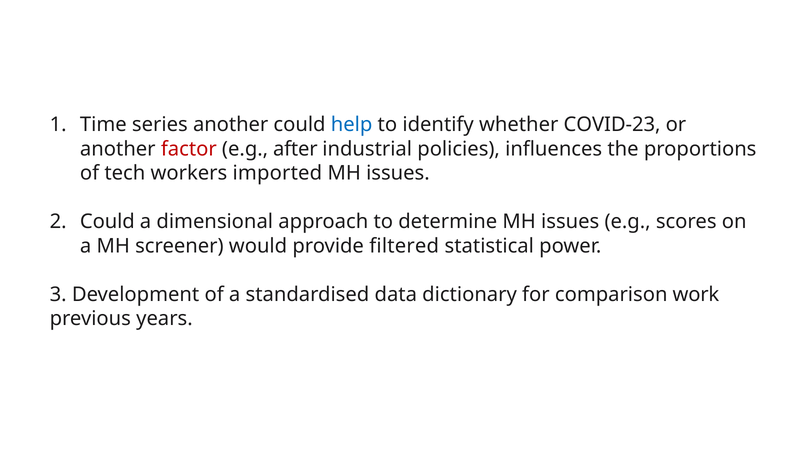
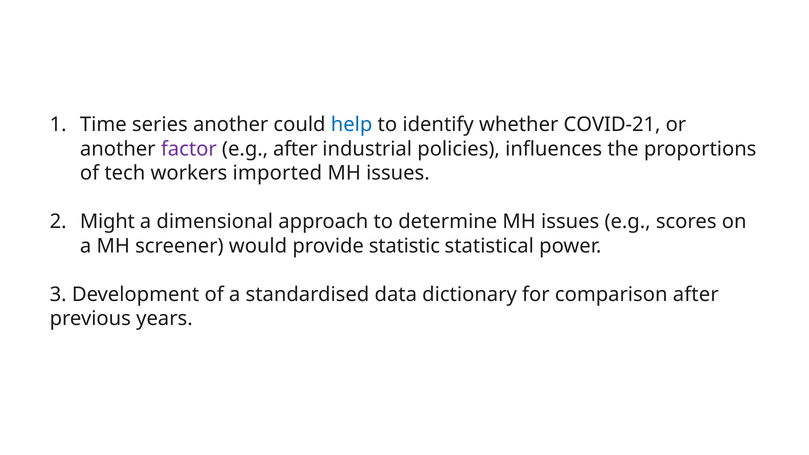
COVID-23: COVID-23 -> COVID-21 (612, 125)
factor colour: red -> purple (189, 149)
Could: Could -> Might (107, 222)
filtered: filtered -> statistic (404, 246)
comparison work: work -> after (696, 294)
